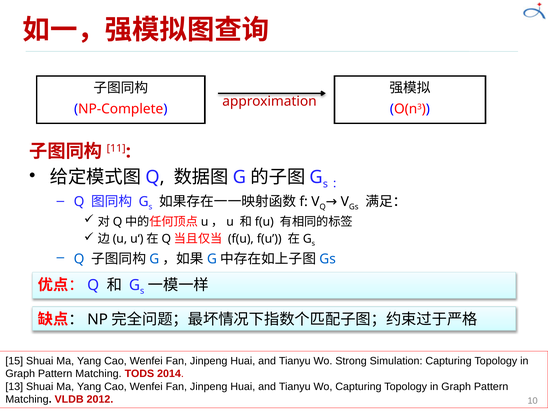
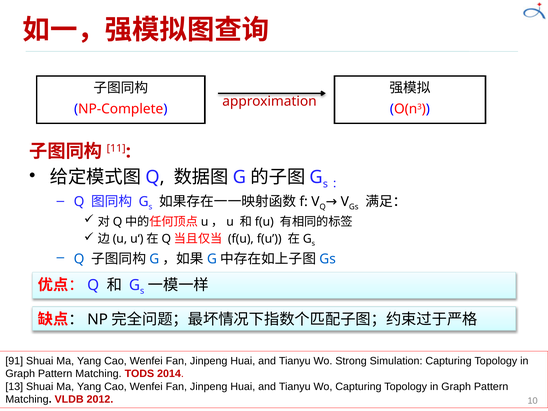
15: 15 -> 91 (14, 361)
